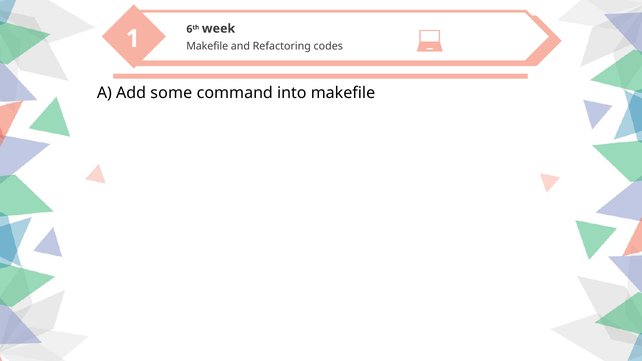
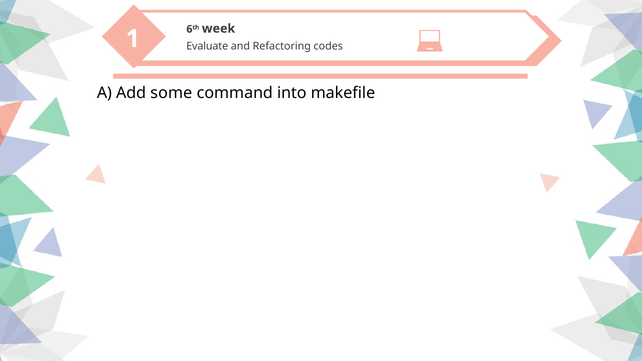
Makefile: Makefile -> Evaluate (207, 46)
